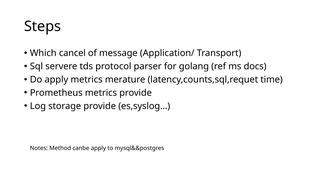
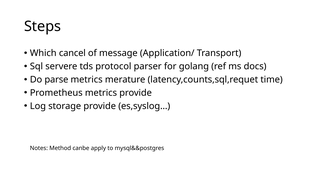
Do apply: apply -> parse (56, 80)
